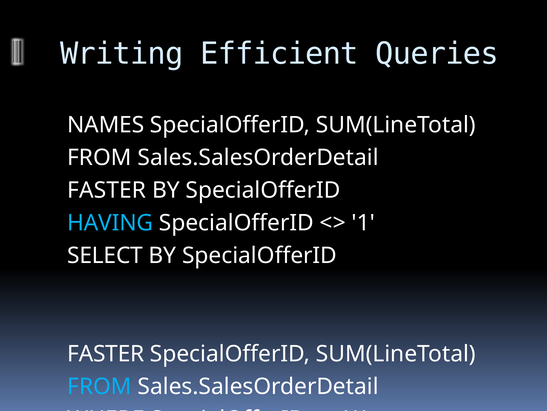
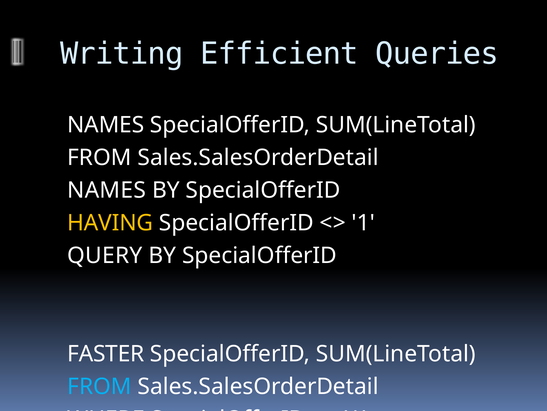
FASTER: FASTER -> NAMES (107, 190)
HAVING colour: light blue -> yellow (110, 223)
SELECT: SELECT -> QUERY (105, 255)
